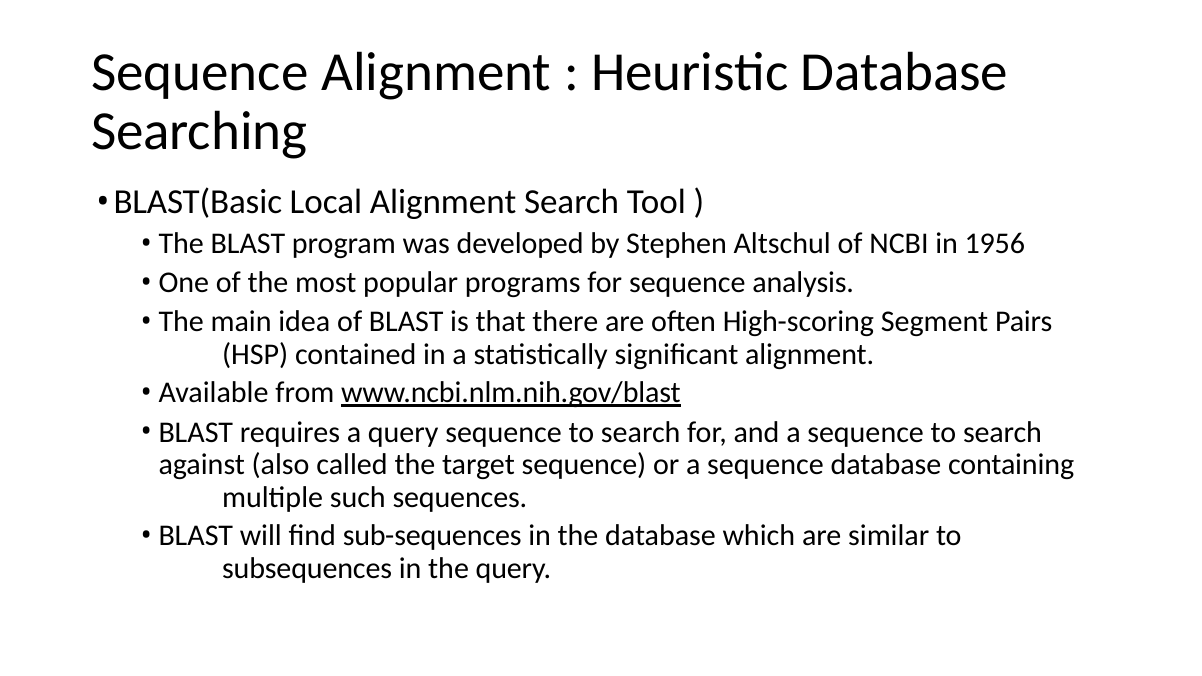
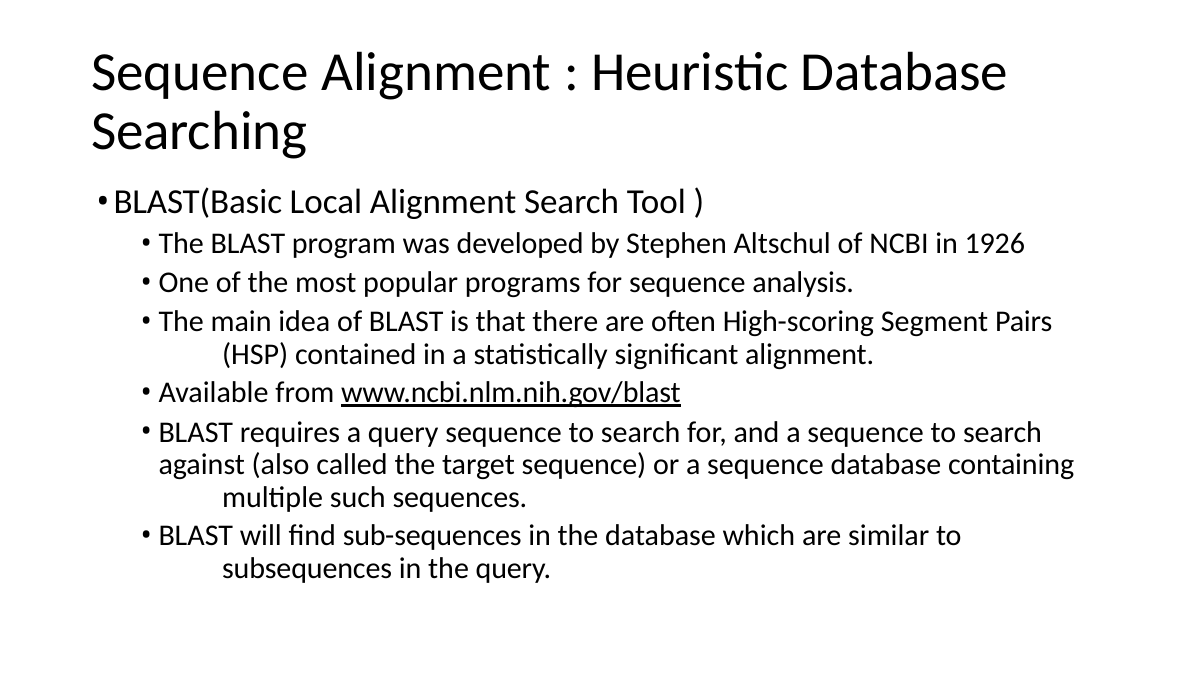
1956: 1956 -> 1926 (995, 244)
